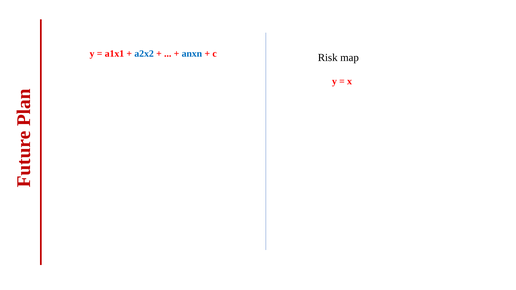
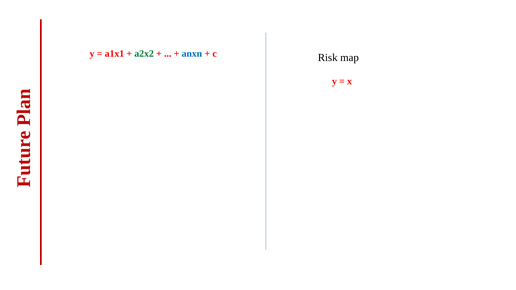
a2x2 colour: blue -> green (144, 54)
